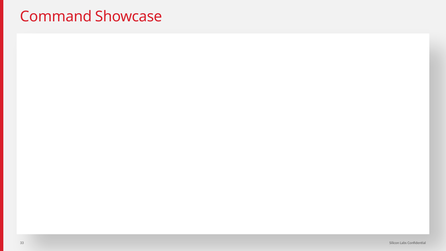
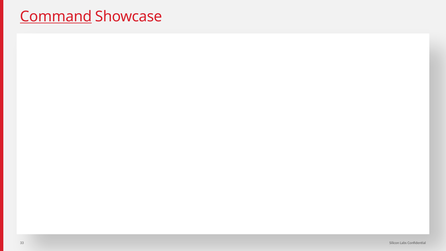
Command underline: none -> present (56, 17)
